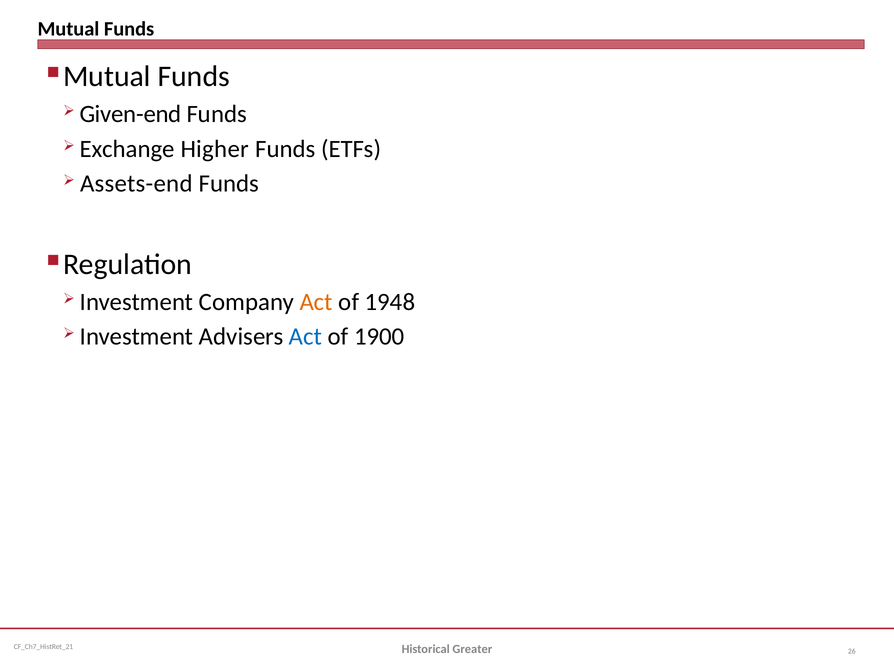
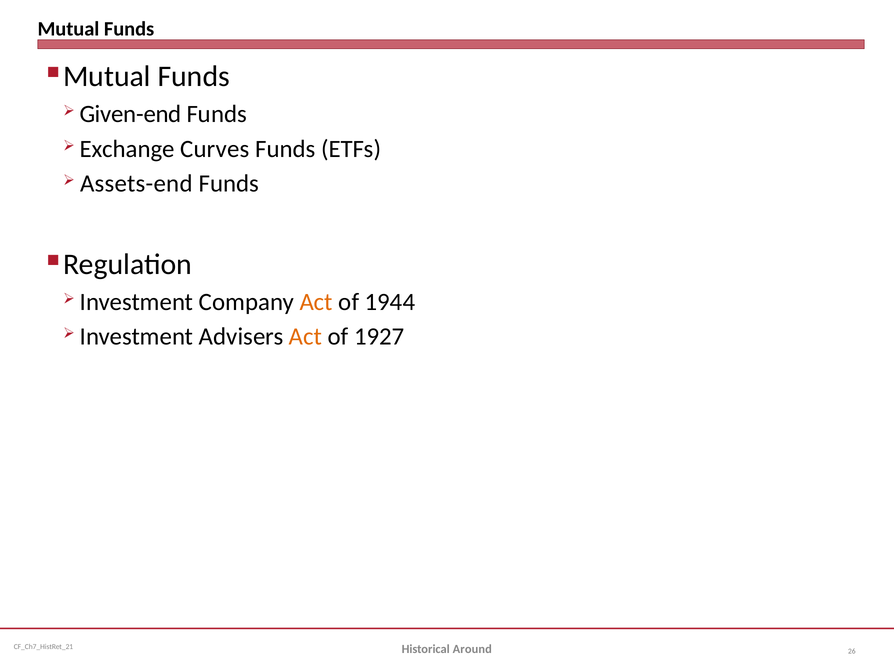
Higher: Higher -> Curves (215, 149)
1948: 1948 -> 1944 (390, 302)
Act colour: blue -> orange (306, 336)
1900: 1900 -> 1927 (379, 336)
Greater: Greater -> Around (472, 648)
